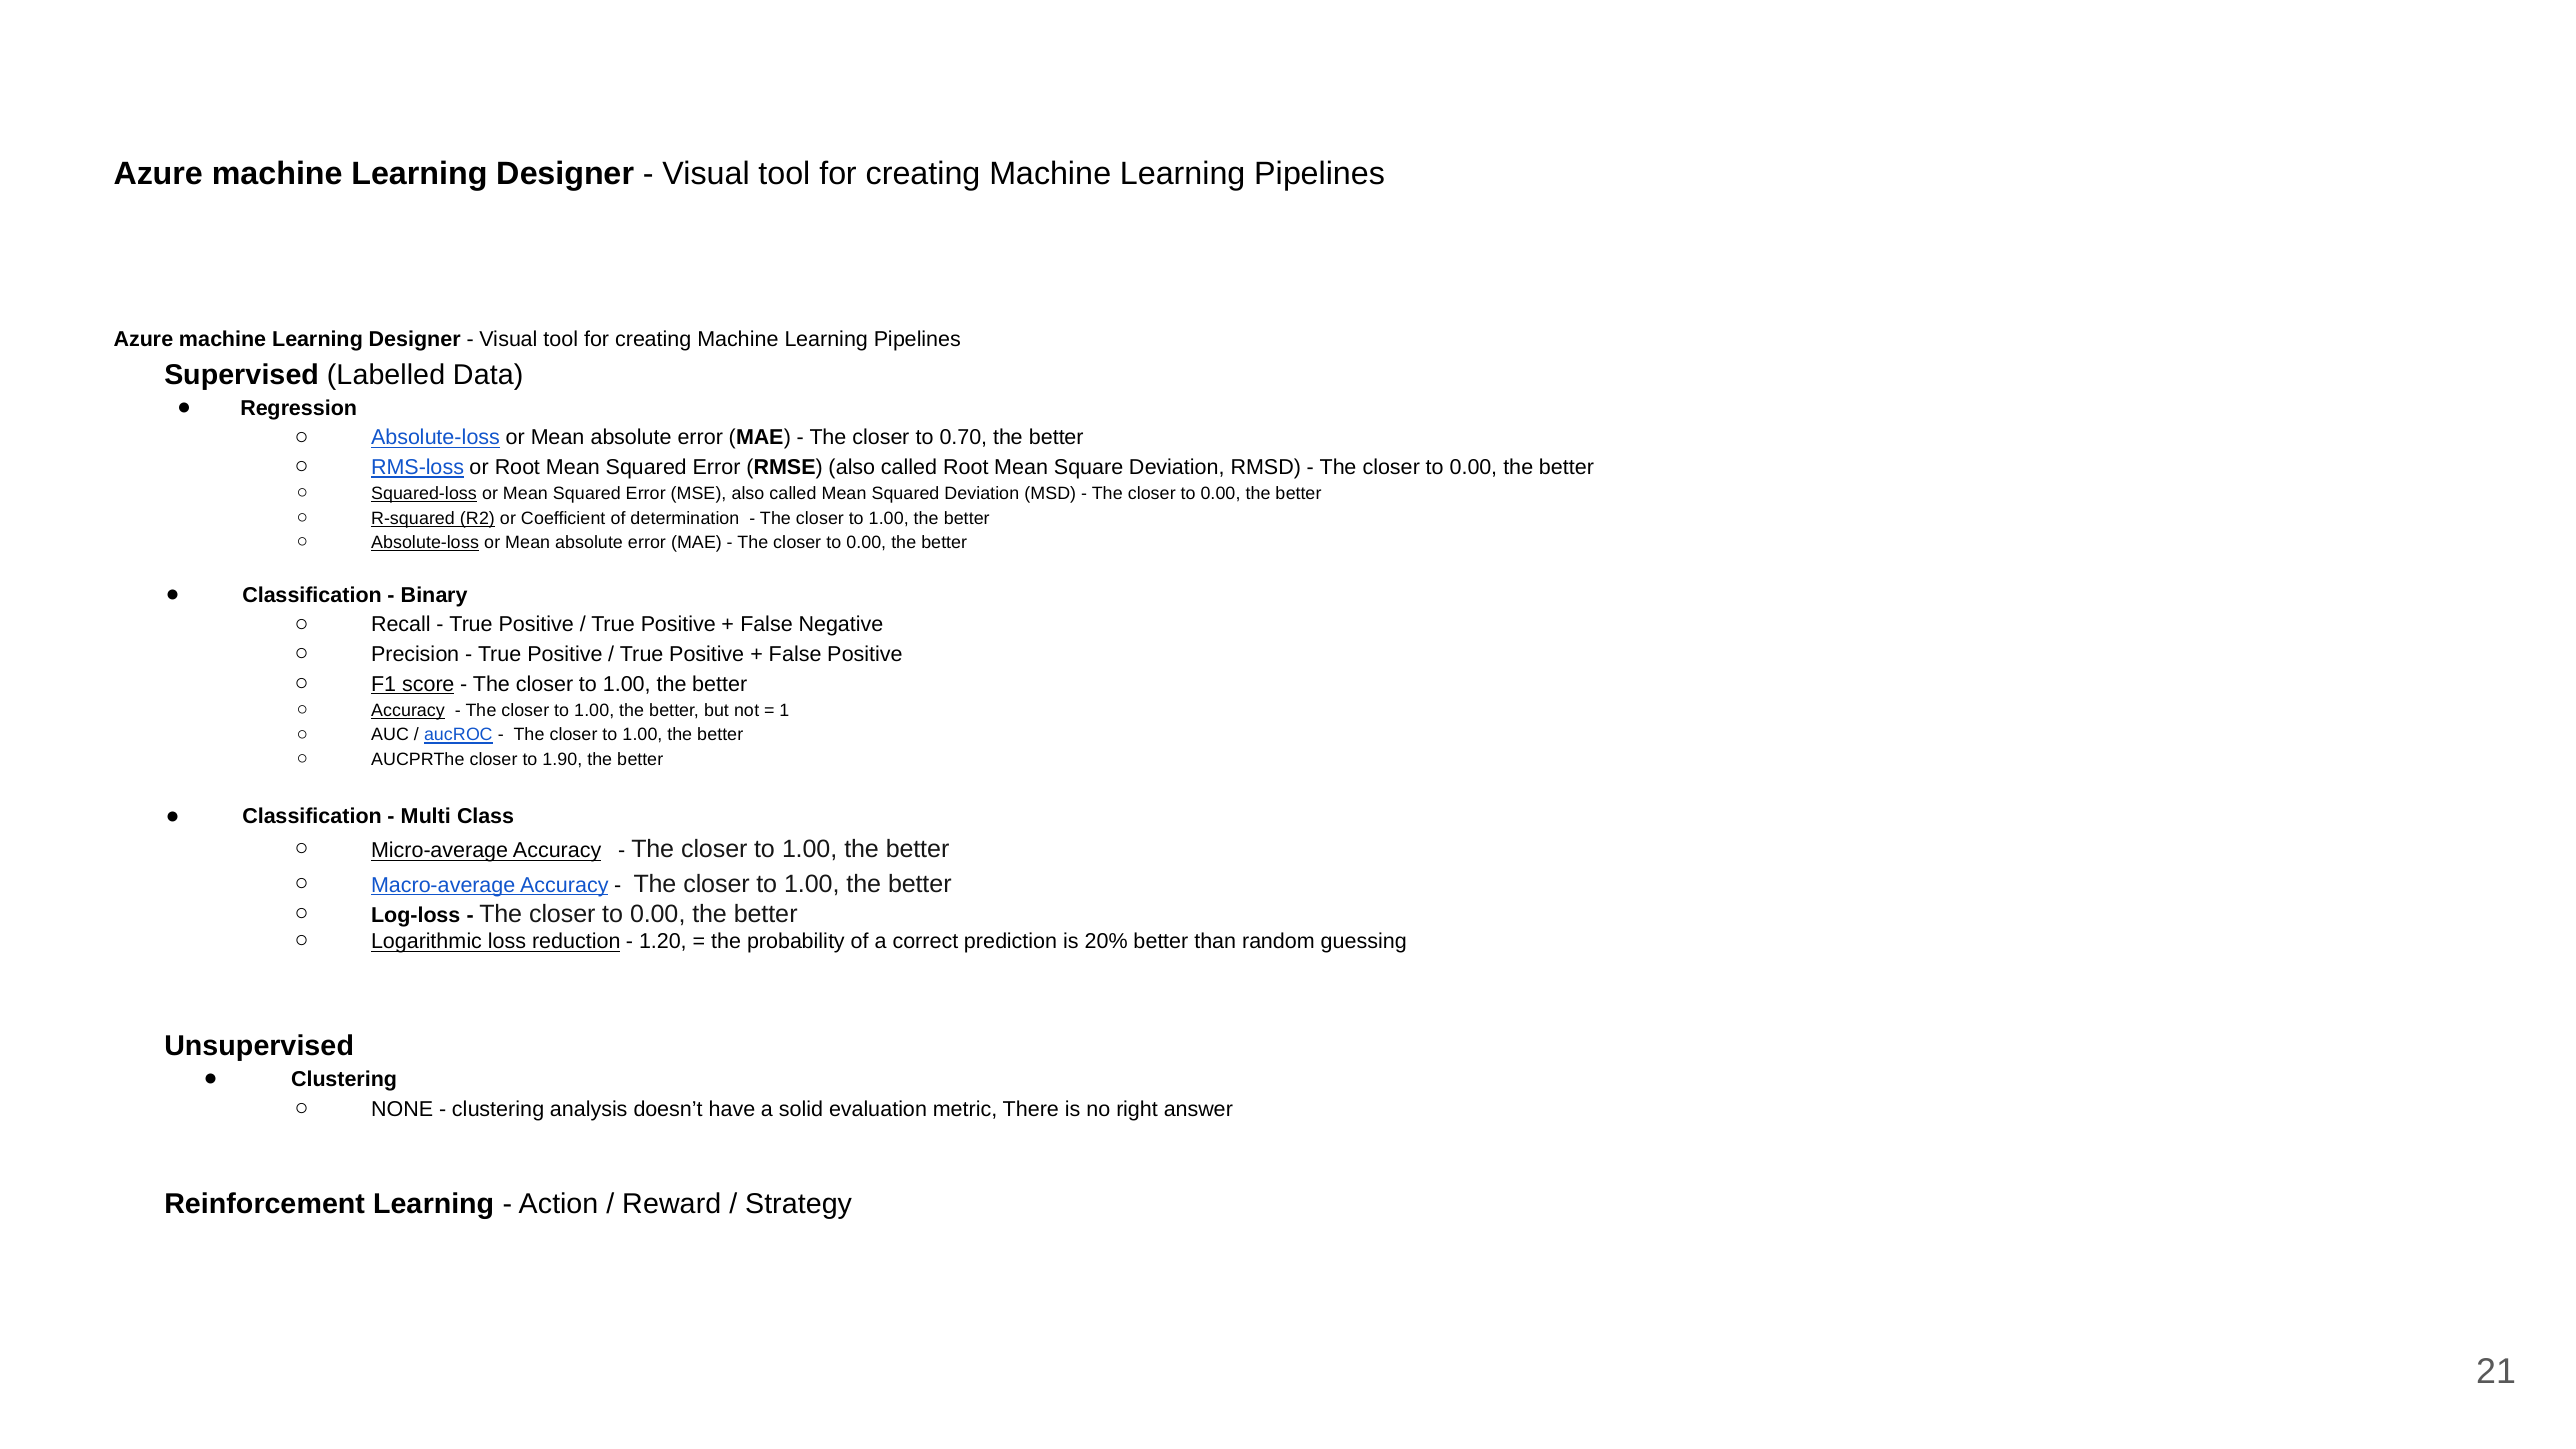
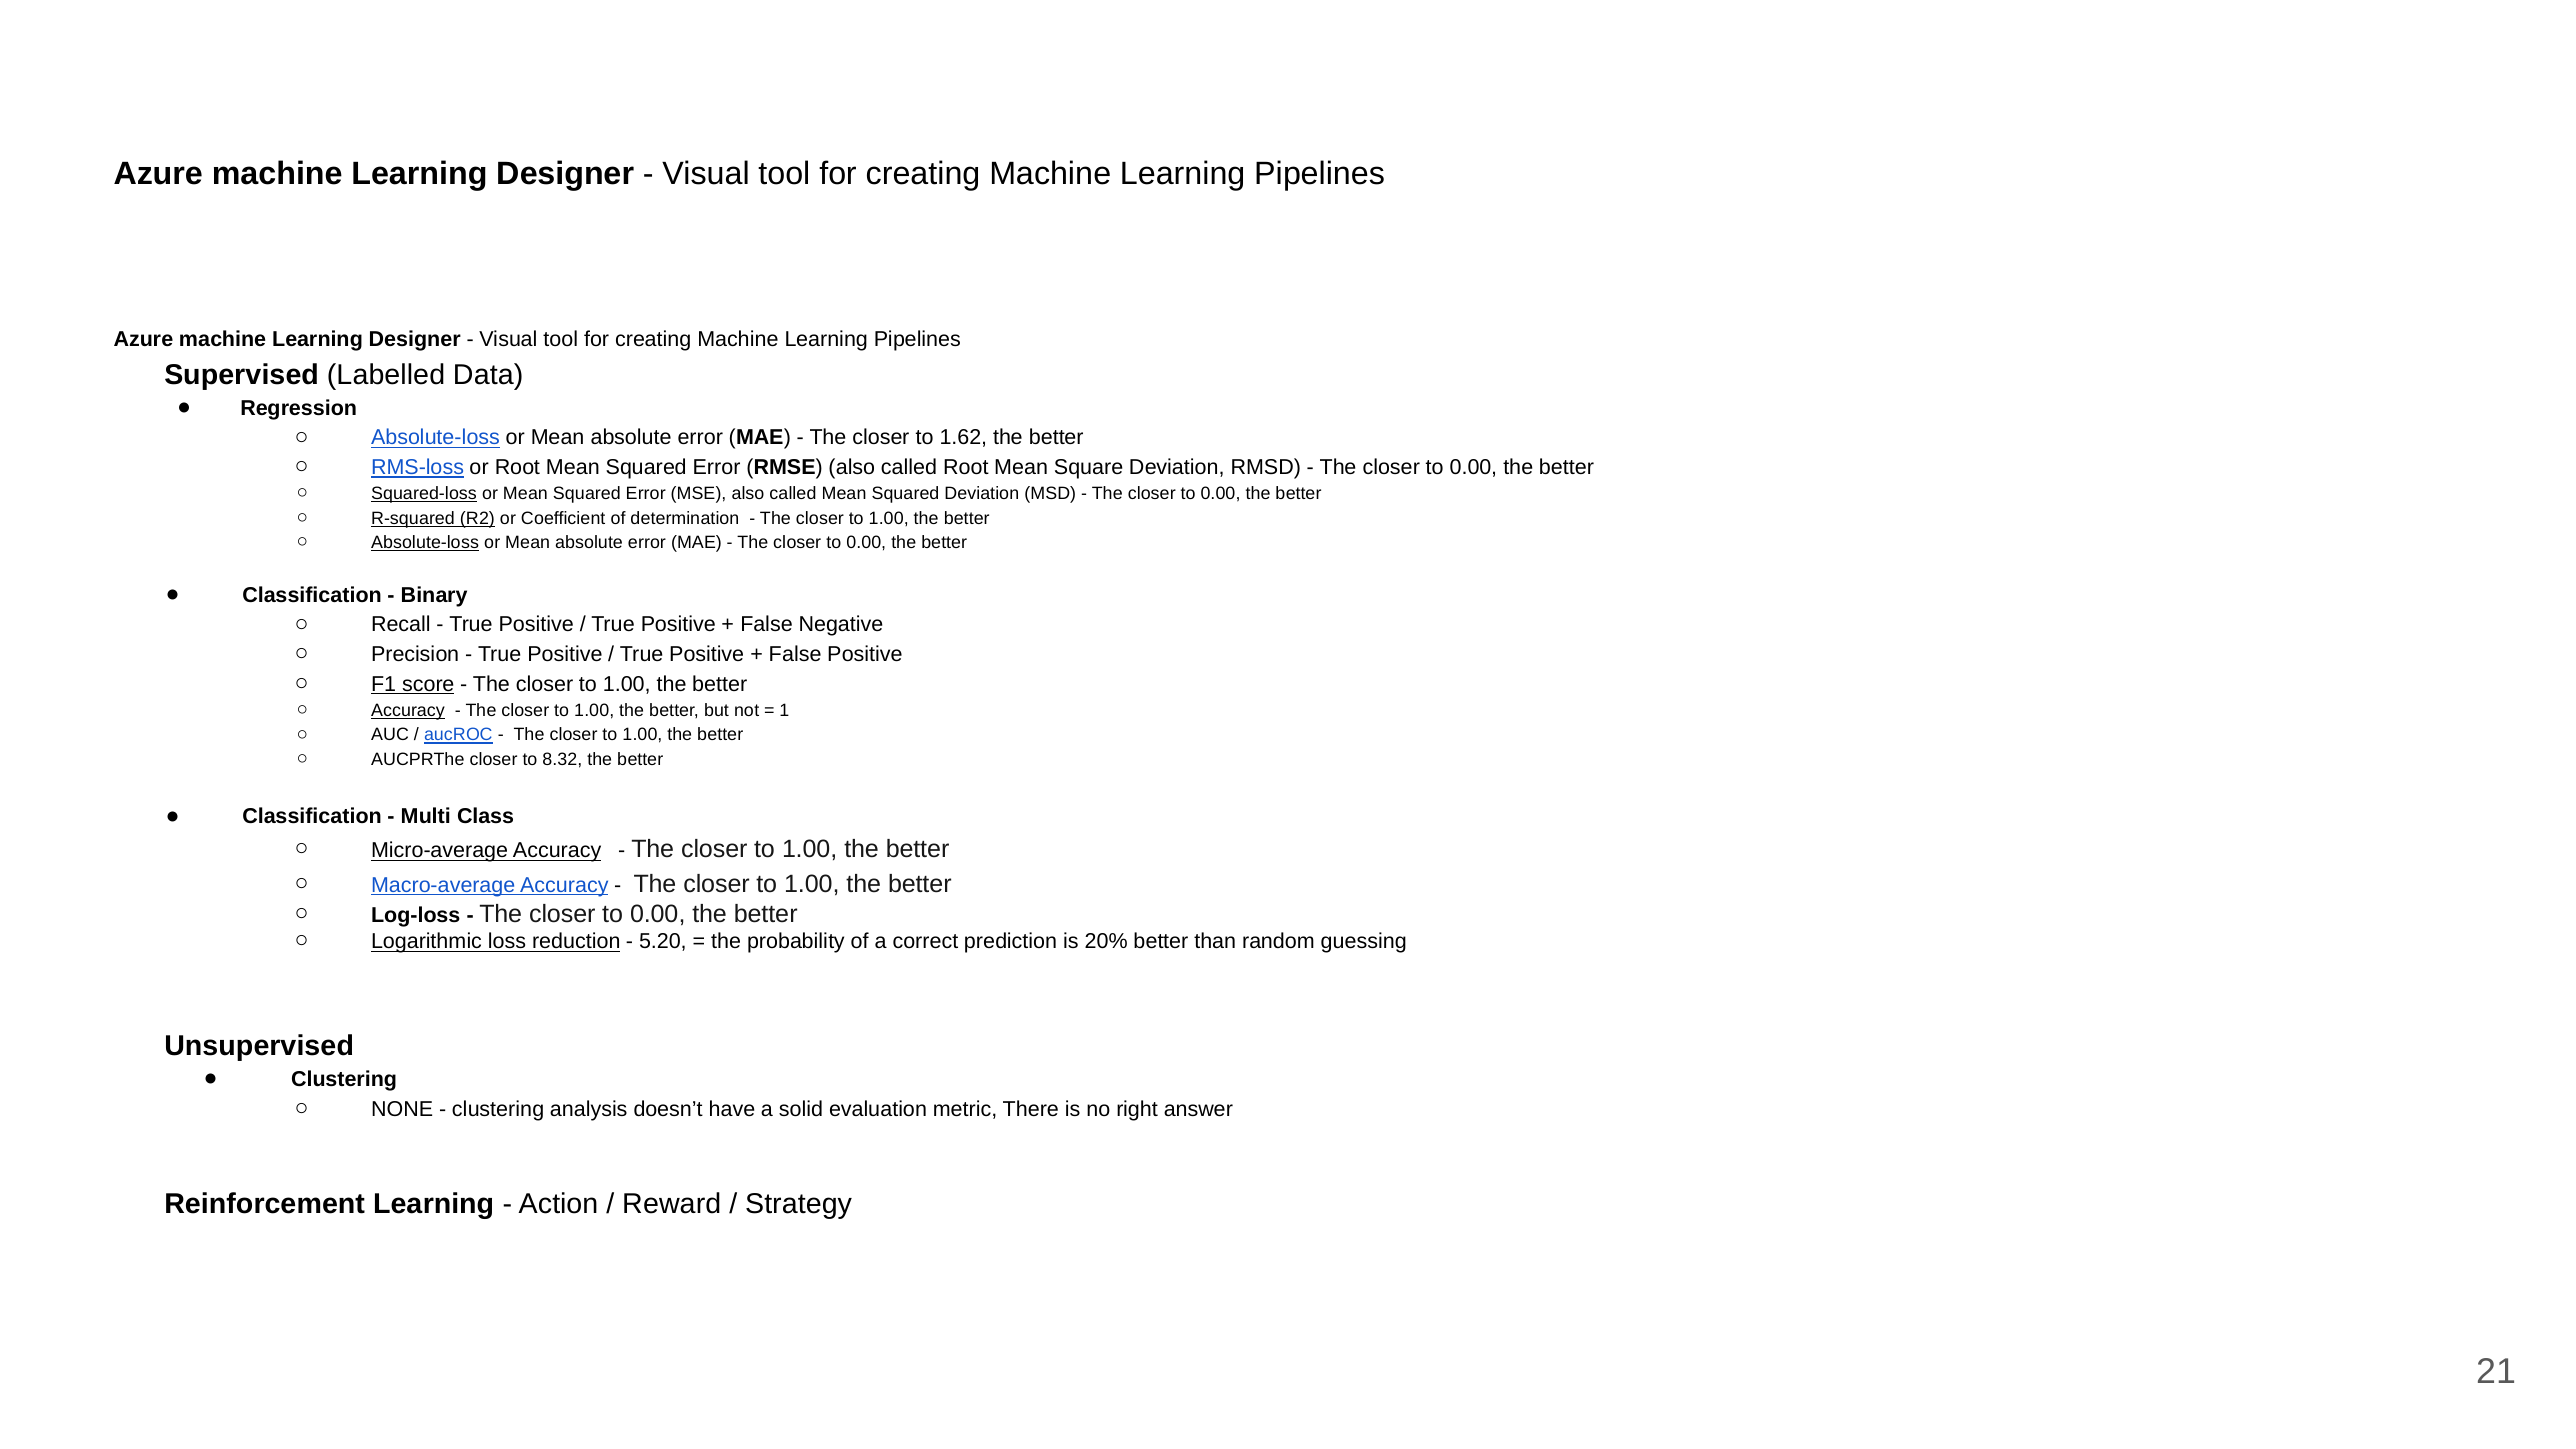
0.70: 0.70 -> 1.62 (963, 438)
1.90: 1.90 -> 8.32 (562, 760)
1.20: 1.20 -> 5.20 (663, 942)
